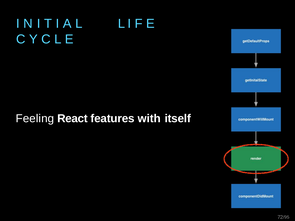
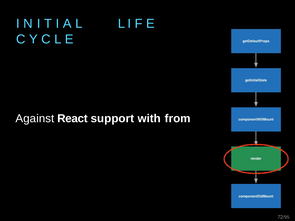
Feeling: Feeling -> Against (35, 119)
features: features -> support (112, 119)
itself: itself -> from (178, 119)
